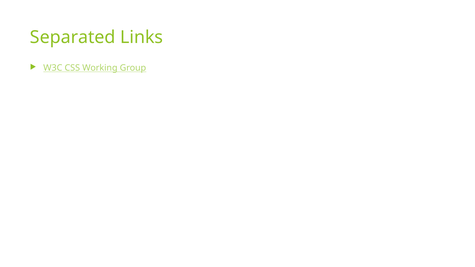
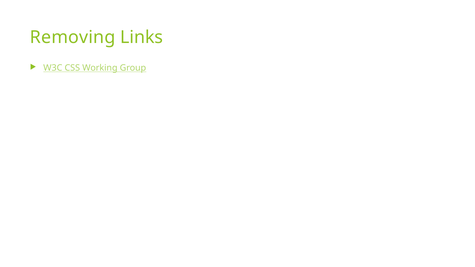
Separated: Separated -> Removing (73, 37)
